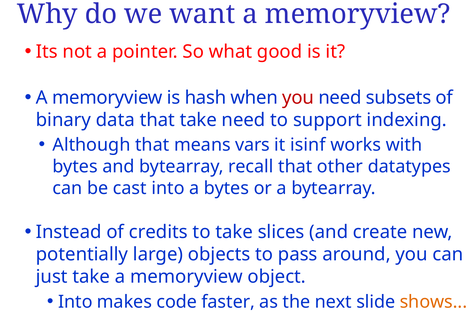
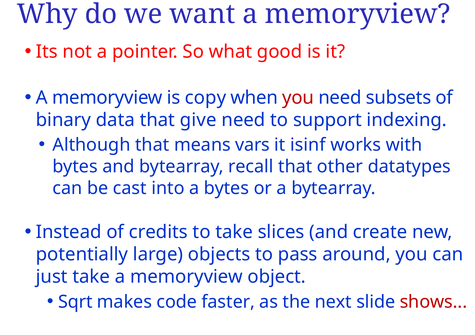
hash: hash -> copy (205, 98)
that take: take -> give (198, 120)
Into: Into -> Sqrt (75, 301)
shows colour: orange -> red (433, 301)
